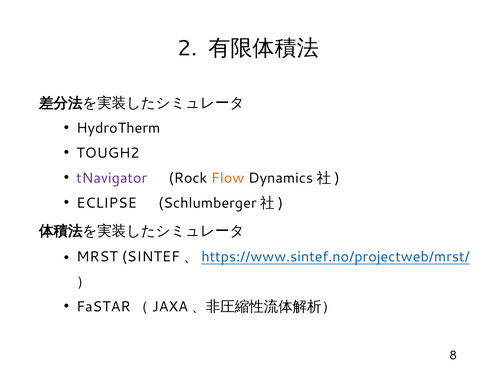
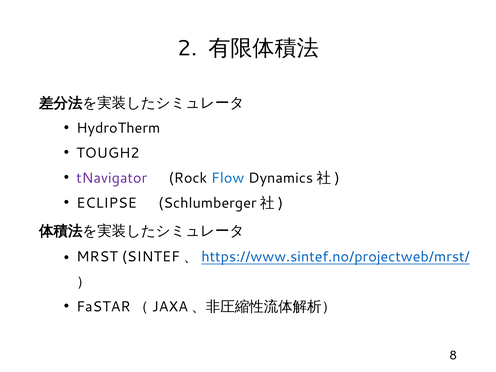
Flow colour: orange -> blue (228, 178)
